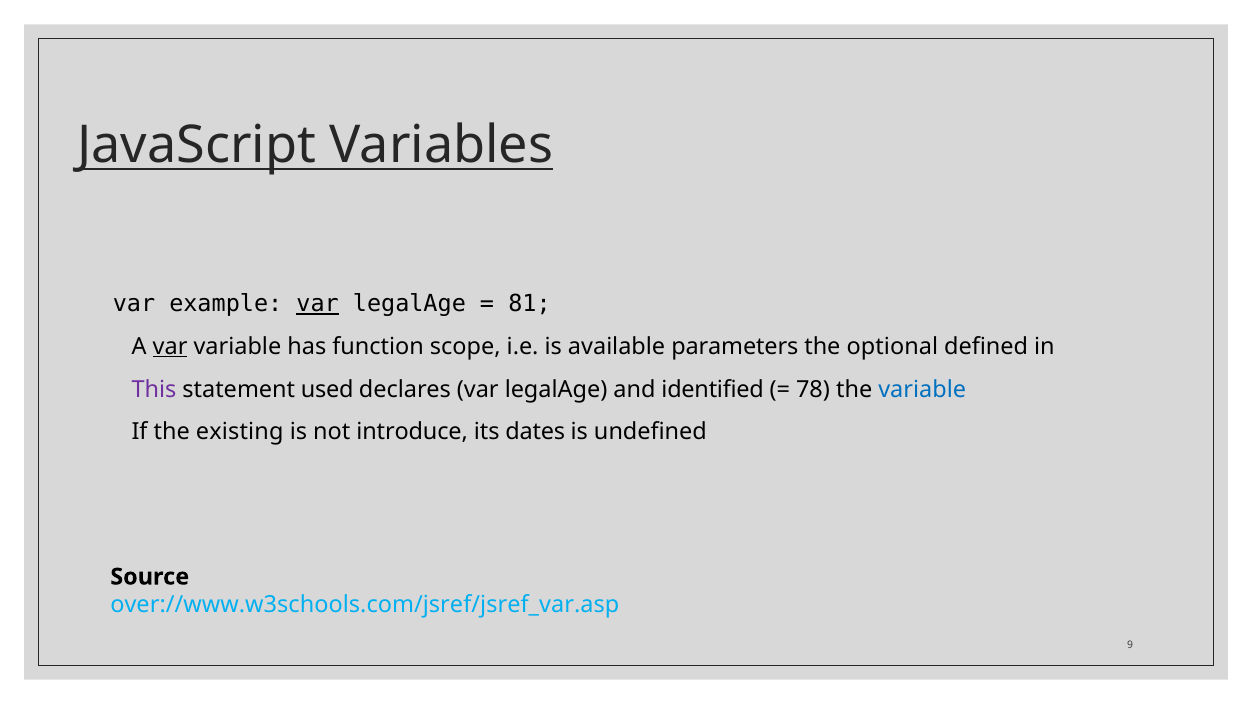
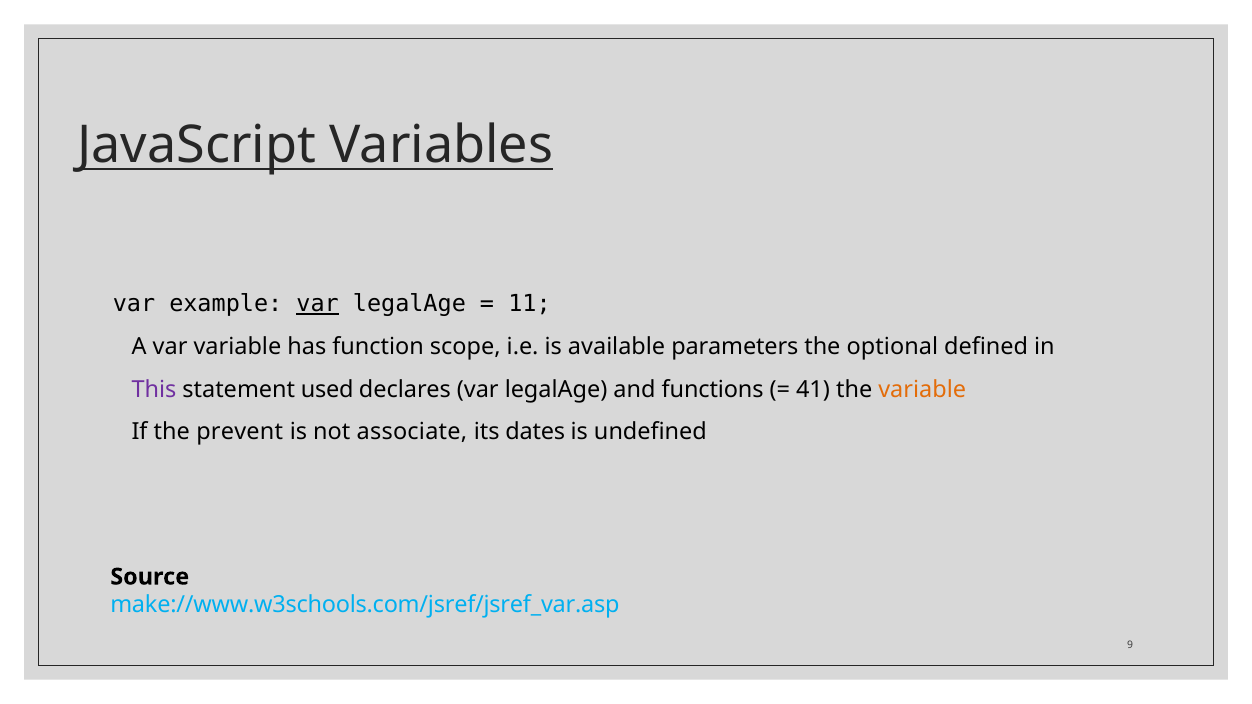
81: 81 -> 11 (529, 304)
var underline: present -> none (170, 347)
identified: identified -> functions (713, 389)
78: 78 -> 41 (813, 389)
variable colour: blue -> orange (922, 389)
existing: existing -> prevent (240, 432)
introduce: introduce -> associate (412, 432)
over://www.w3schools.com/jsref/jsref_var.asp: over://www.w3schools.com/jsref/jsref_var.asp -> make://www.w3schools.com/jsref/jsref_var.asp (365, 605)
